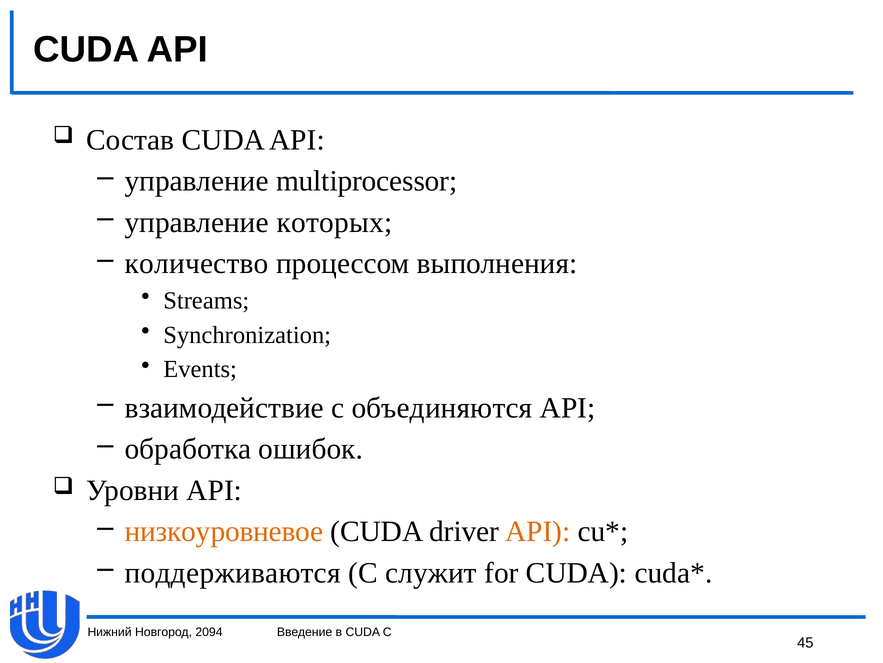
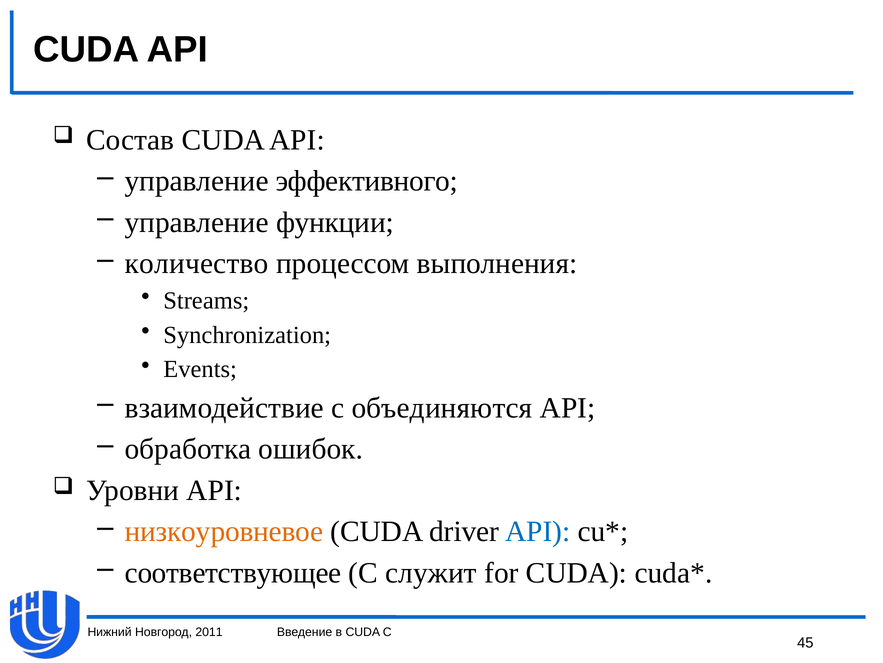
multiprocessor: multiprocessor -> эффективного (367, 181)
которых: которых -> функции (335, 222)
API colour: orange -> blue (538, 531)
поддерживаются: поддерживаются -> соответствующее (233, 572)
2094: 2094 -> 2011 (209, 632)
